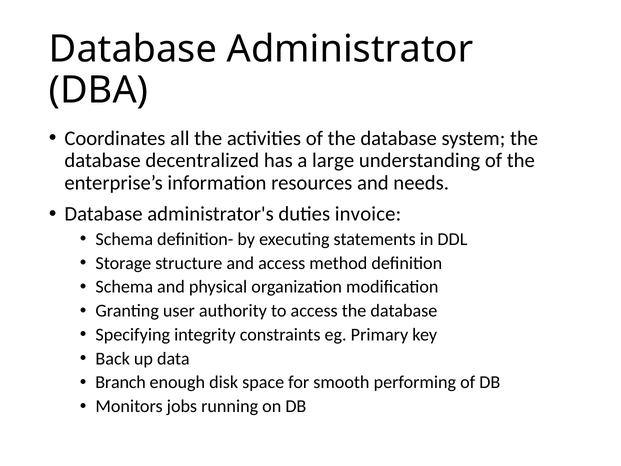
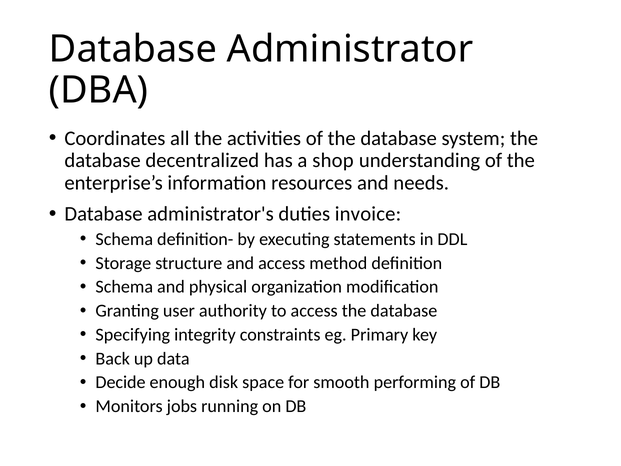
large: large -> shop (333, 160)
Branch: Branch -> Decide (120, 382)
